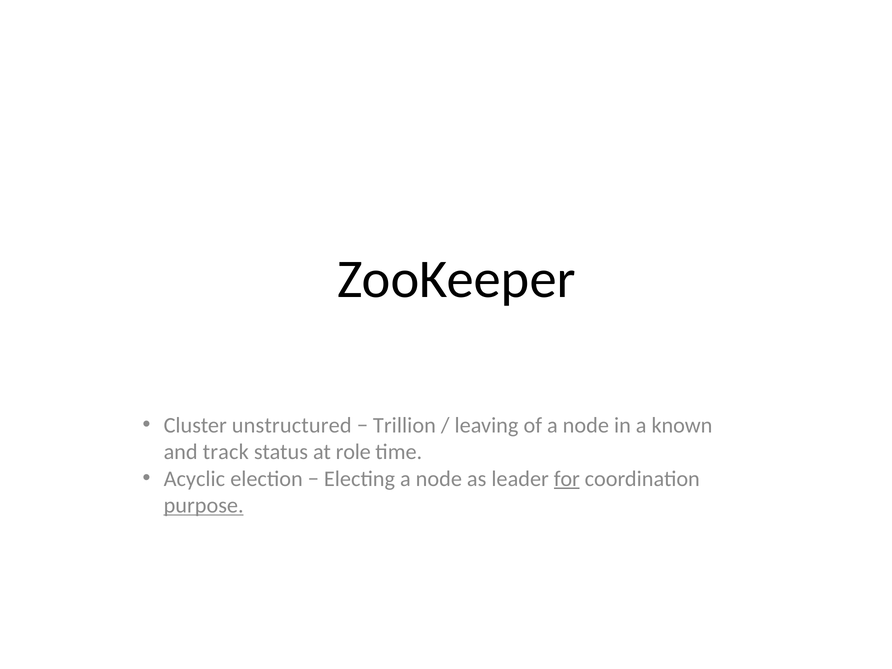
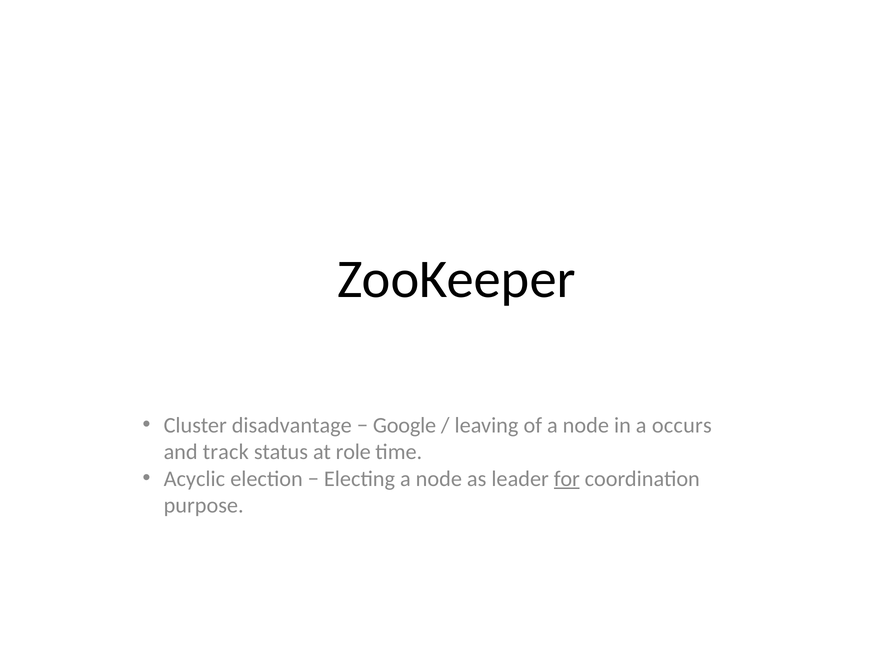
unstructured: unstructured -> disadvantage (292, 425)
Trillion: Trillion -> Google (405, 425)
known: known -> occurs (682, 425)
purpose underline: present -> none (204, 505)
